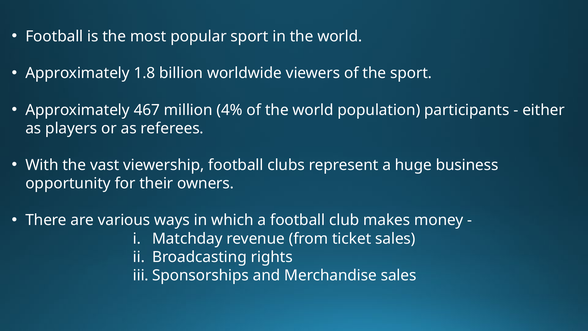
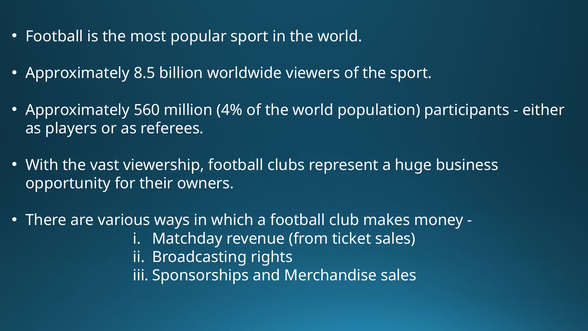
1.8: 1.8 -> 8.5 (144, 73)
467: 467 -> 560 (147, 110)
